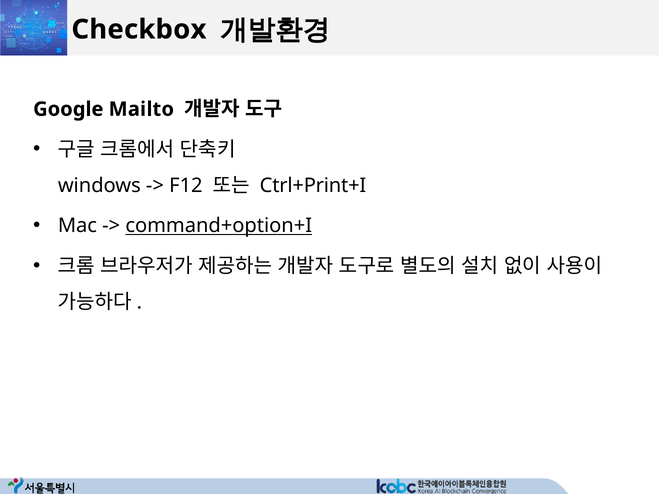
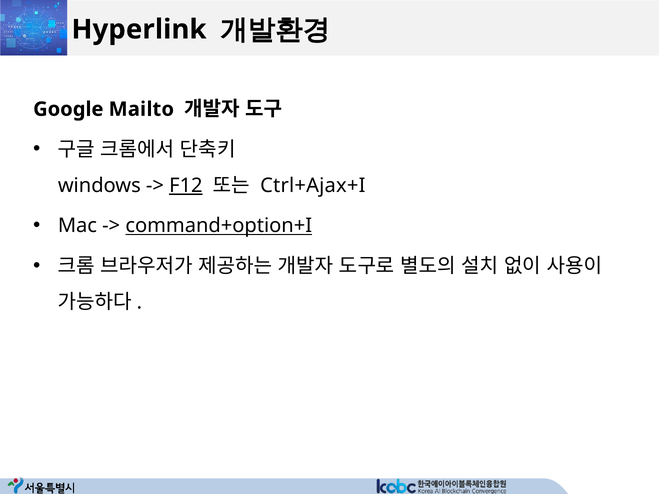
Checkbox: Checkbox -> Hyperlink (139, 29)
F12 underline: none -> present (186, 186)
Ctrl+Print+I: Ctrl+Print+I -> Ctrl+Ajax+I (313, 186)
